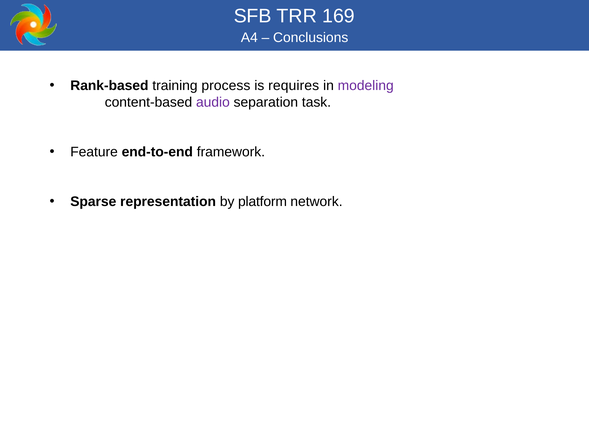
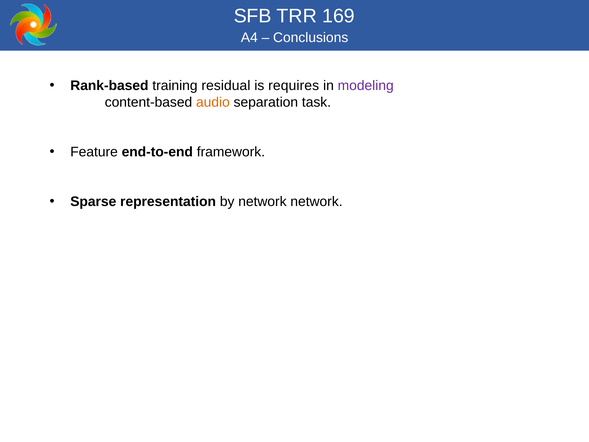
process: process -> residual (226, 86)
audio colour: purple -> orange (213, 102)
by platform: platform -> network (262, 202)
